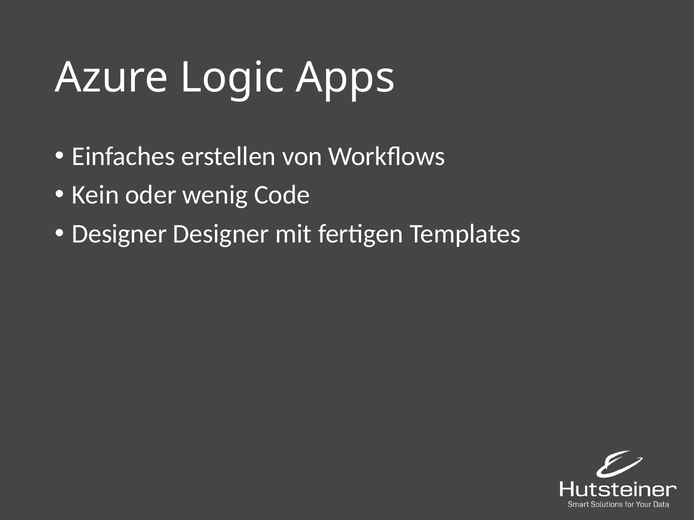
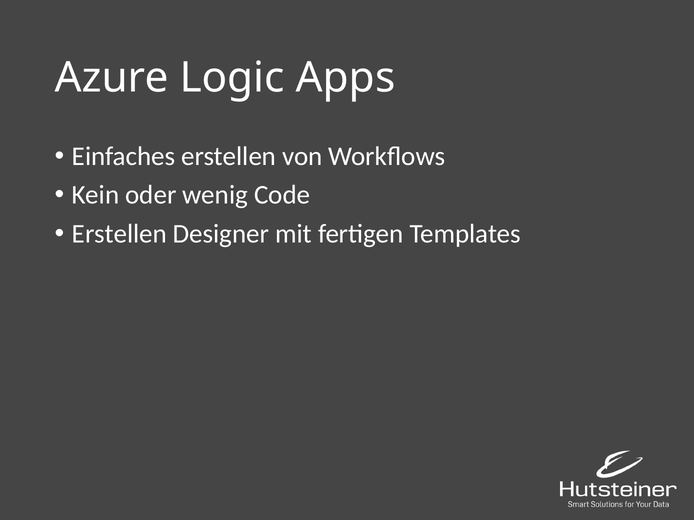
Designer: Designer -> Erstellen (119, 234)
